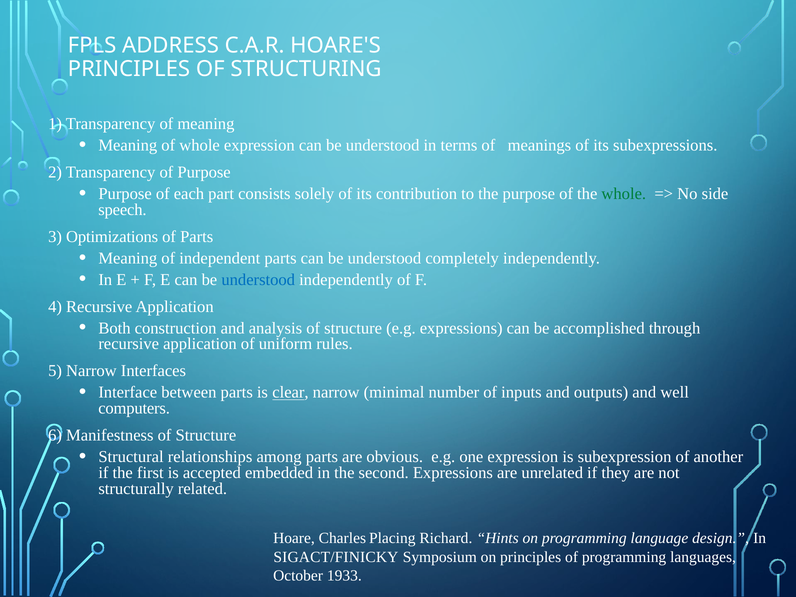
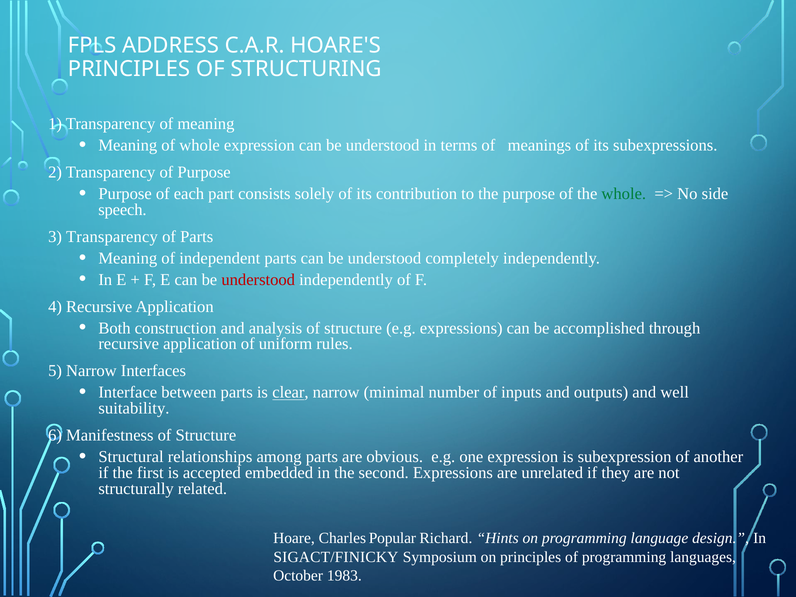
3 Optimizations: Optimizations -> Transparency (112, 237)
understood colour: blue -> red (258, 280)
computers: computers -> suitability (134, 408)
Placing: Placing -> Popular (392, 538)
1933: 1933 -> 1983 (344, 576)
